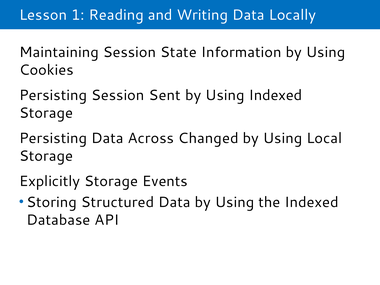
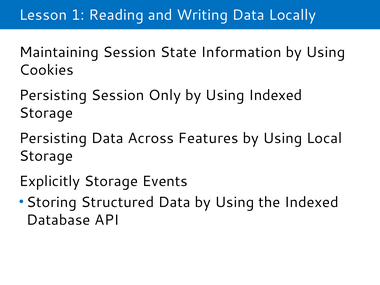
Sent: Sent -> Only (165, 95)
Changed: Changed -> Features (208, 138)
